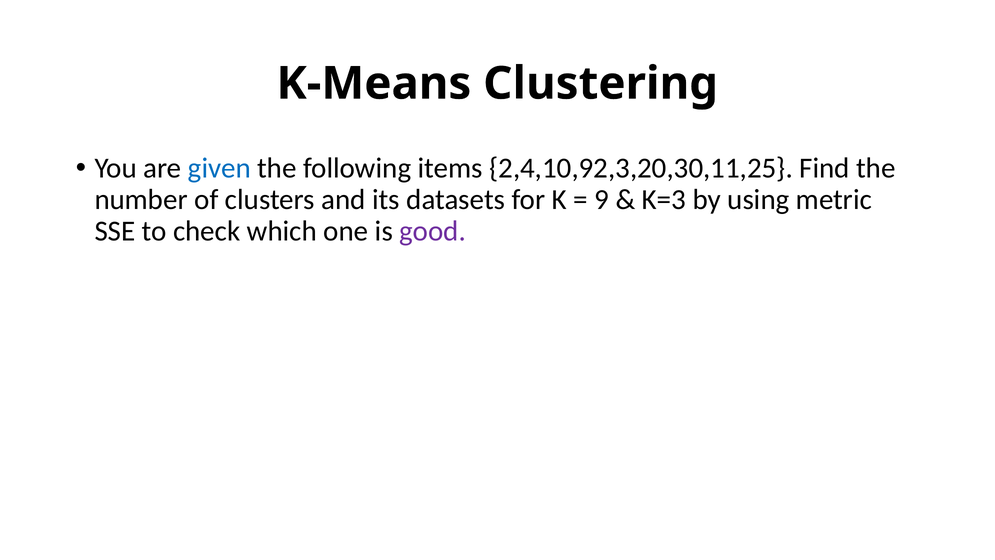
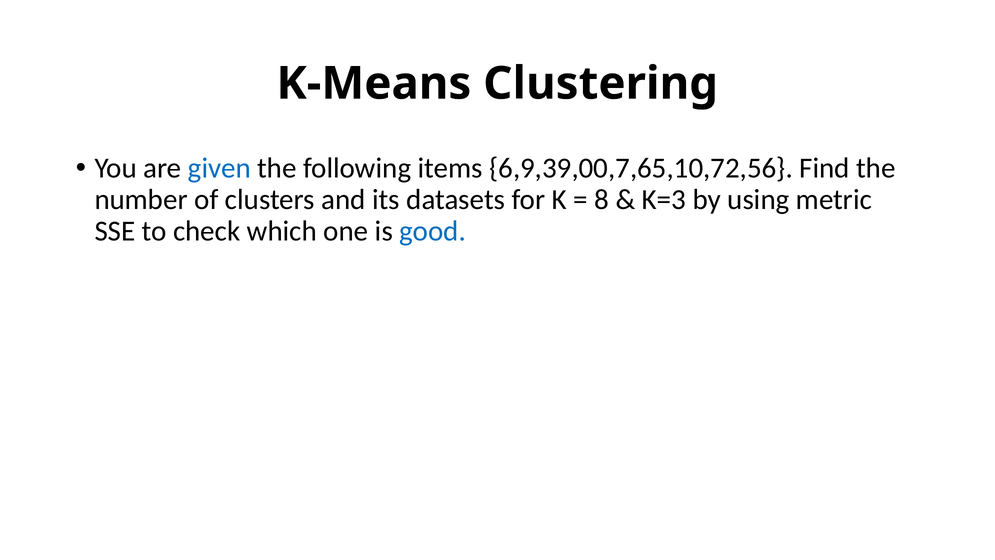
2,4,10,92,3,20,30,11,25: 2,4,10,92,3,20,30,11,25 -> 6,9,39,00,7,65,10,72,56 (641, 168)
9: 9 -> 8 (602, 200)
good colour: purple -> blue (433, 231)
